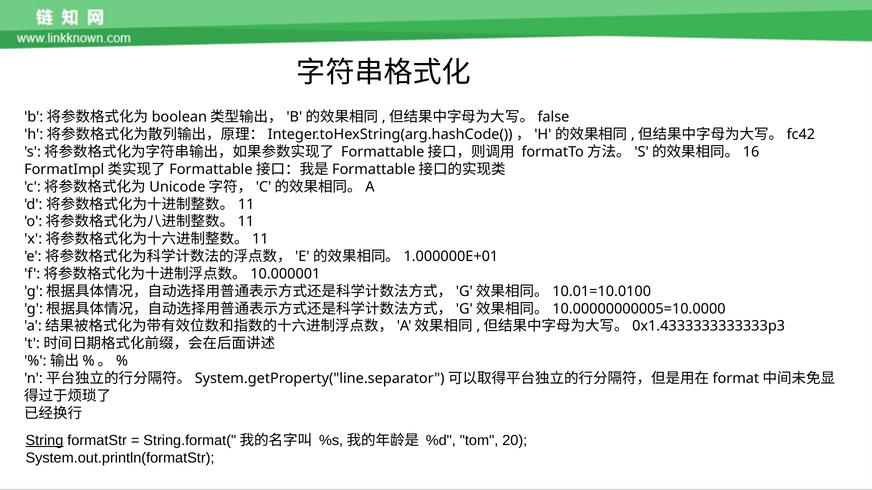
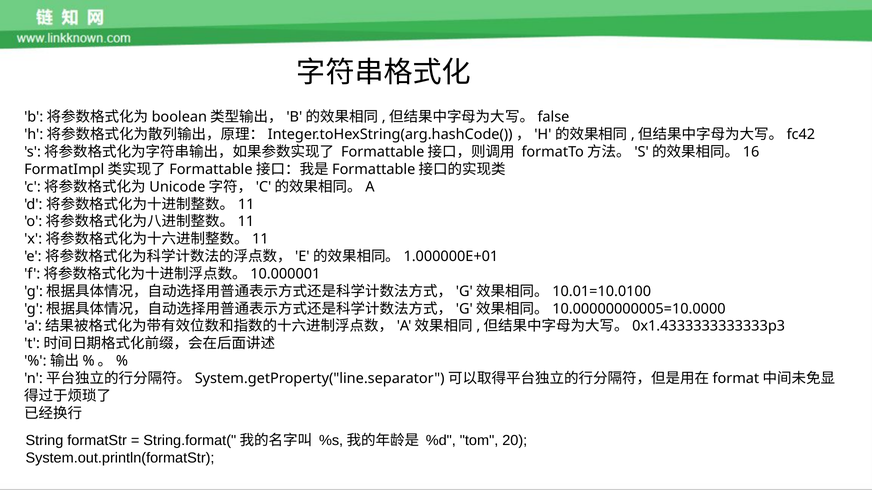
String underline: present -> none (44, 441)
